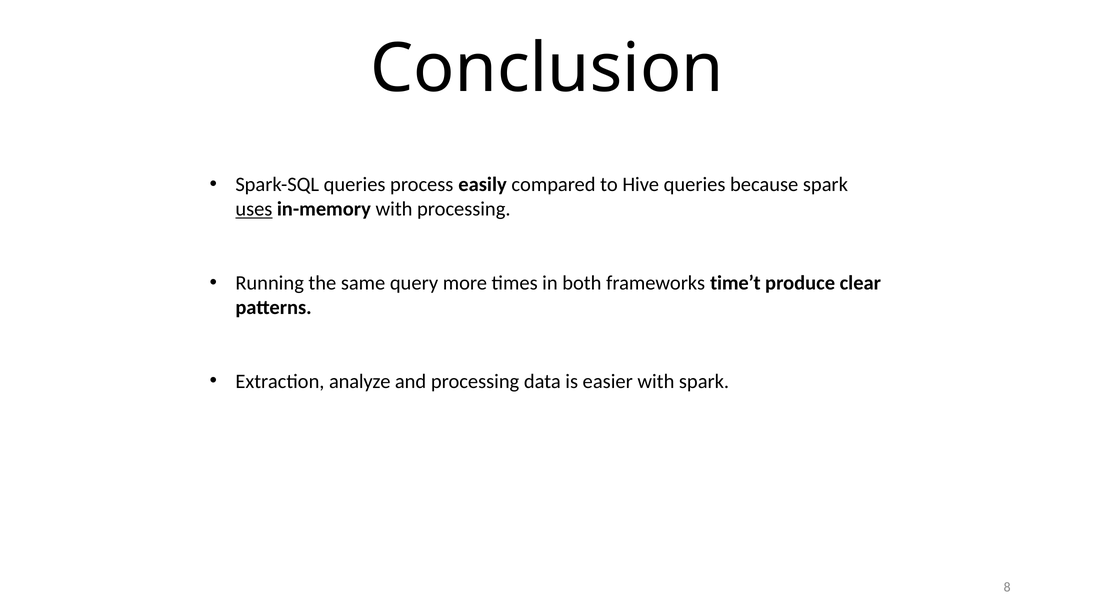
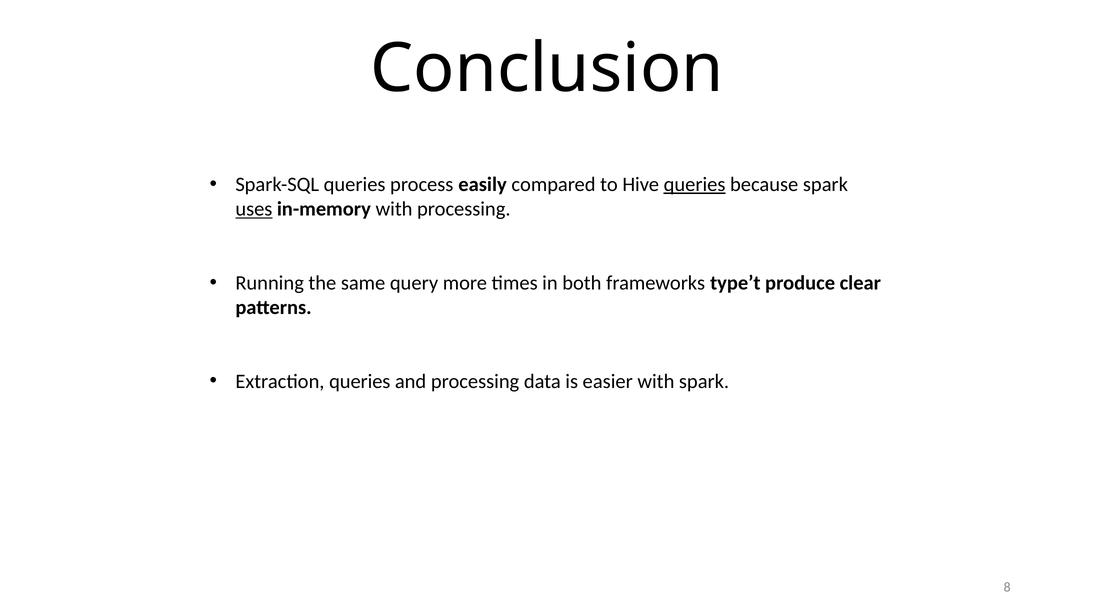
queries underline: none -> present (695, 185)
time’t: time’t -> type’t (735, 283)
Extraction analyze: analyze -> queries (360, 382)
